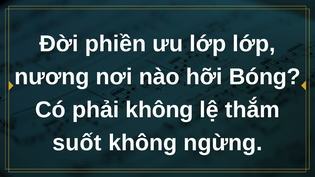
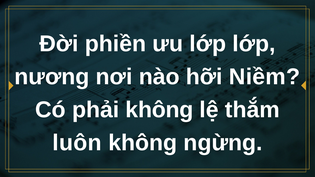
Bóng: Bóng -> Niềm (265, 77)
suốt: suốt -> luôn (77, 143)
